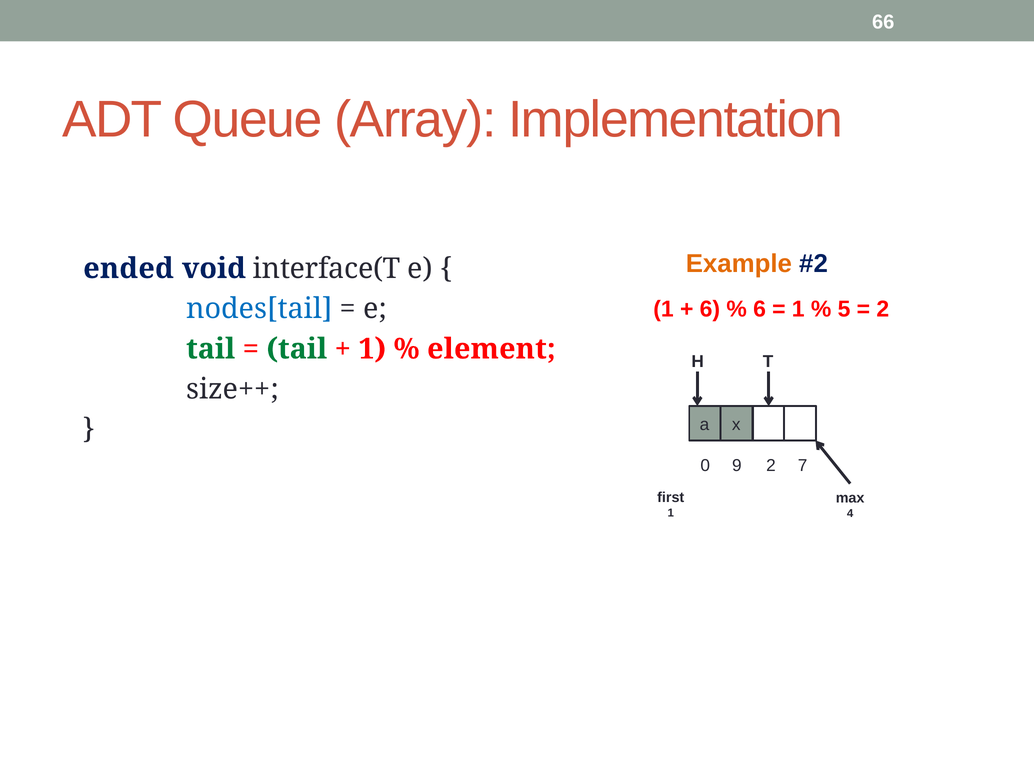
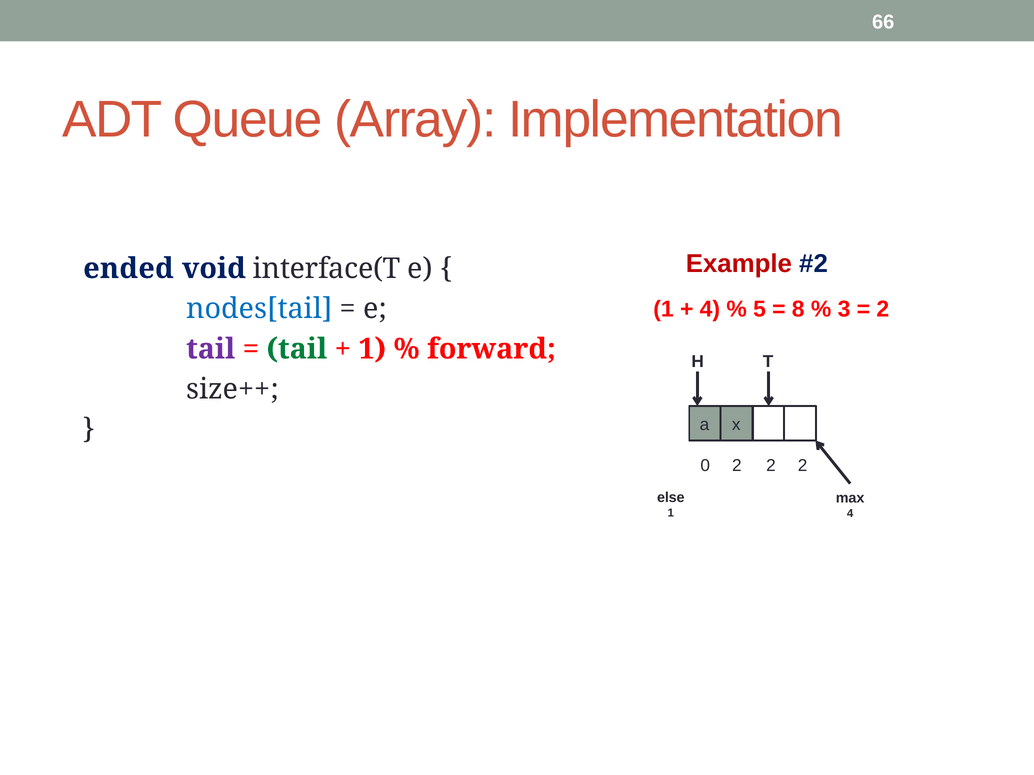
Example colour: orange -> red (739, 264)
6: 6 -> 4 (710, 310)
6: 6 -> 5 (760, 310)
1: 1 -> 8 (798, 310)
5: 5 -> 3 (844, 310)
tail colour: green -> purple (211, 349)
element: element -> forward (491, 349)
0 9: 9 -> 2 (737, 466)
7: 7 -> 2 (803, 466)
first: first -> else (671, 498)
